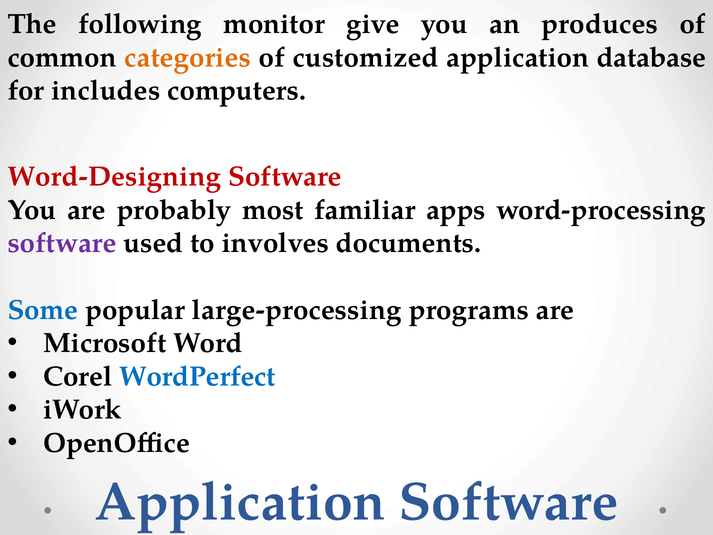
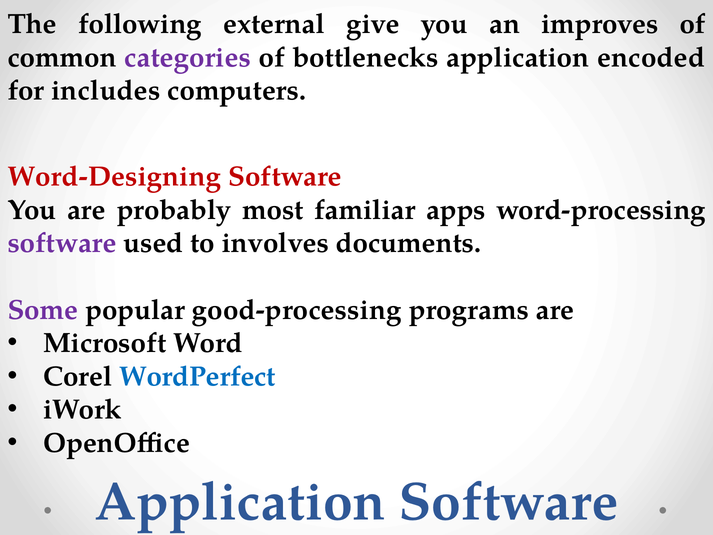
monitor: monitor -> external (274, 24)
produces: produces -> improves (600, 24)
categories colour: orange -> purple (188, 57)
customized: customized -> bottlenecks (366, 57)
database: database -> encoded (651, 57)
Some colour: blue -> purple (43, 310)
large-processing: large-processing -> good-processing (297, 310)
